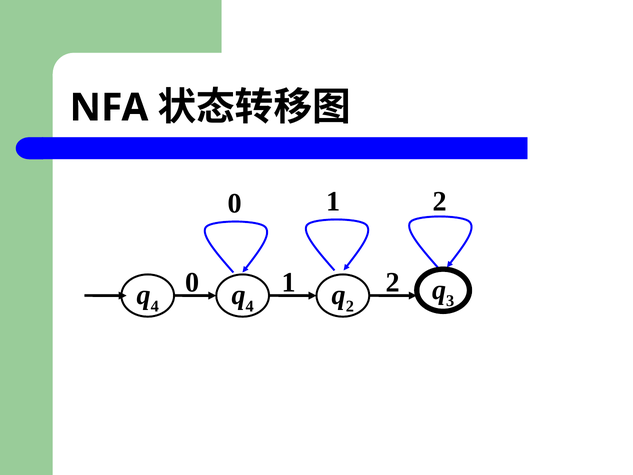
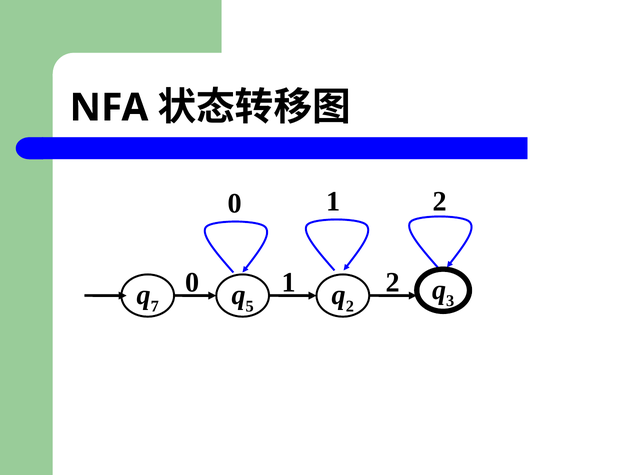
4: 4 -> 7 (155, 306)
4: 4 -> 5 (250, 306)
